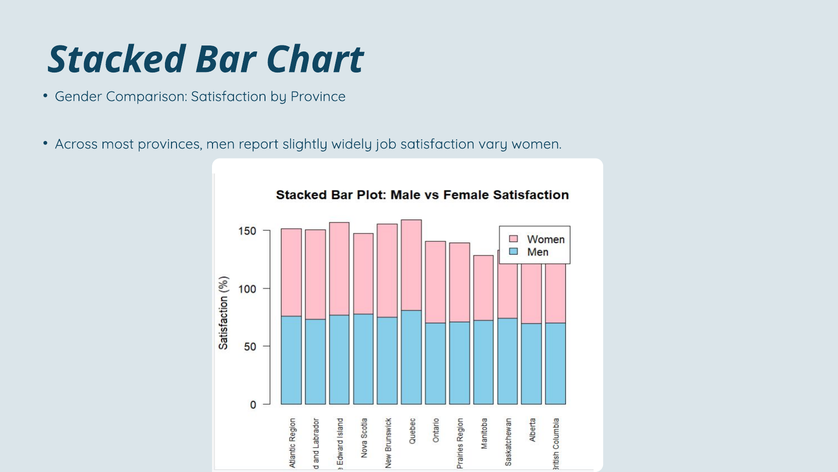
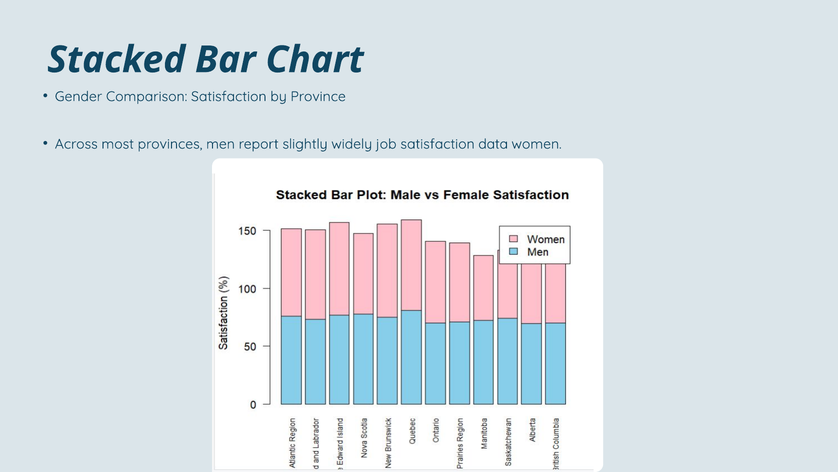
vary: vary -> data (493, 144)
